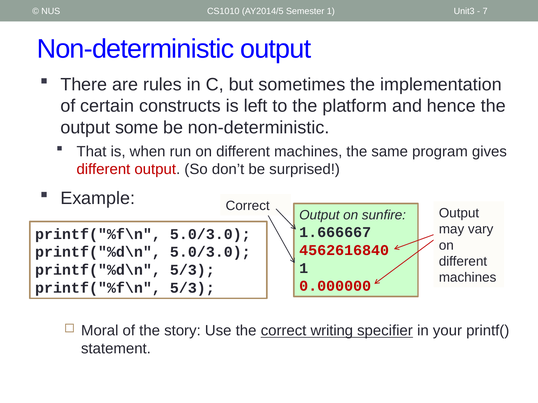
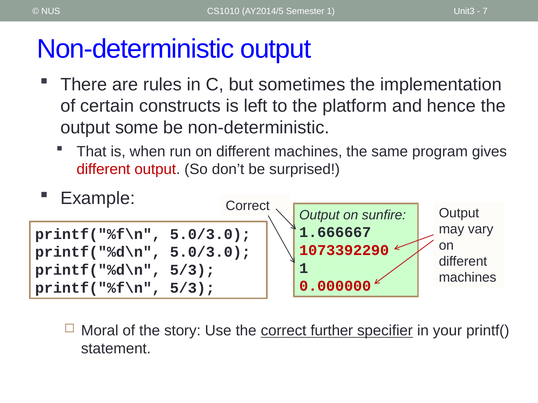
4562616840: 4562616840 -> 1073392290 (344, 251)
writing: writing -> further (332, 331)
